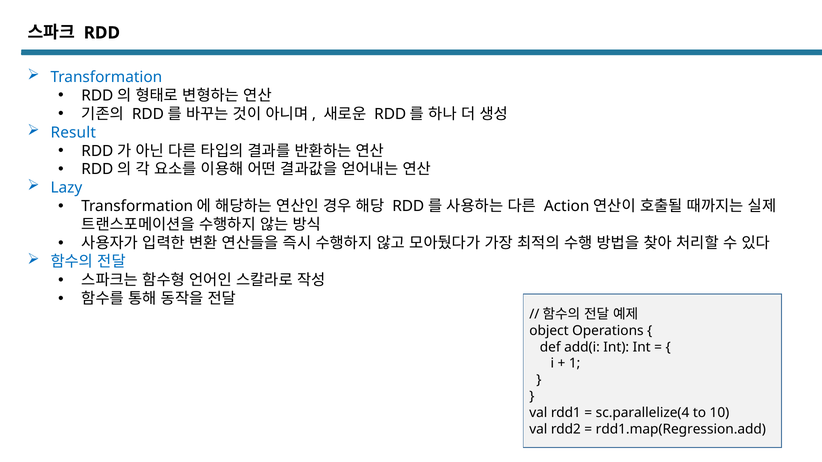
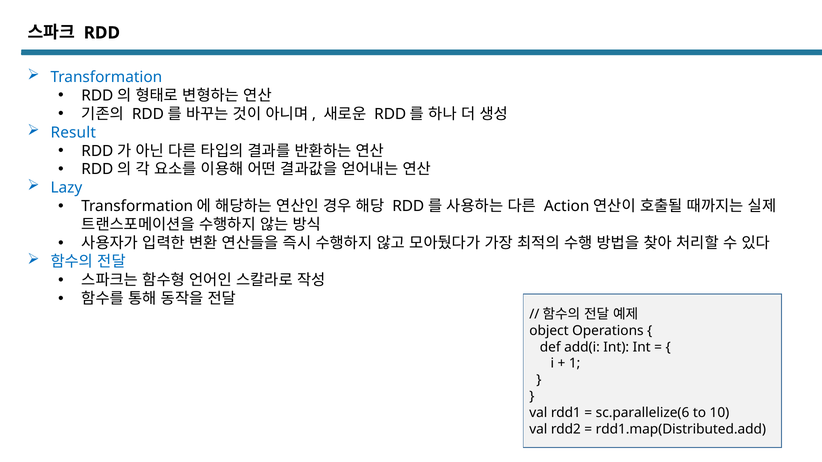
sc.parallelize(4: sc.parallelize(4 -> sc.parallelize(6 (643, 413)
rdd1.map(Regression.add: rdd1.map(Regression.add -> rdd1.map(Distributed.add (681, 429)
